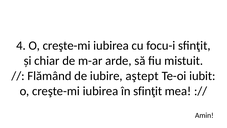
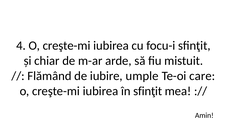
aştept: aştept -> umple (142, 76)
iubit: iubit -> care (202, 76)
